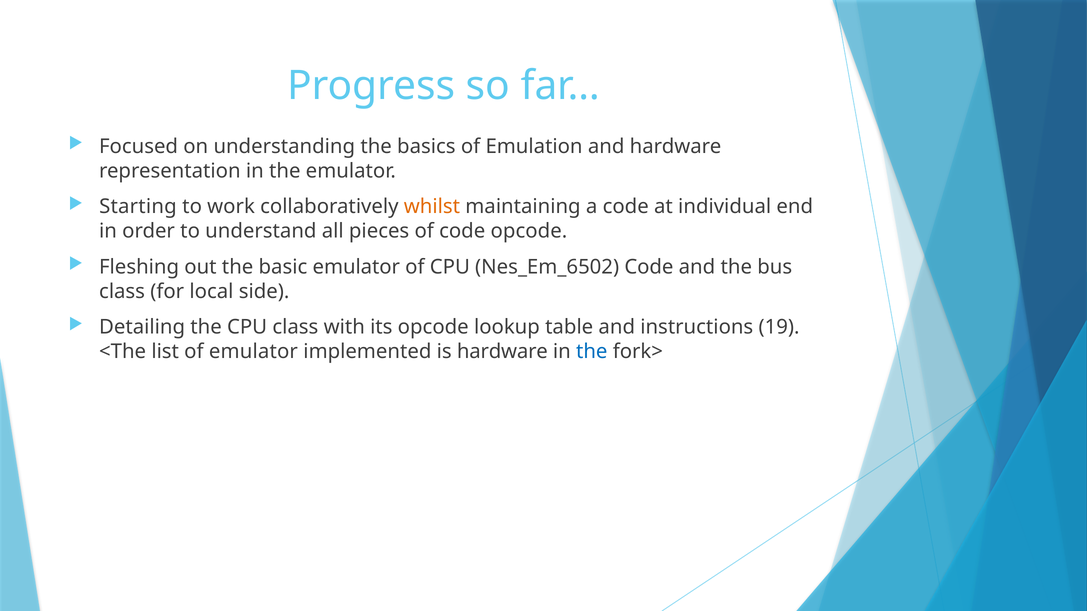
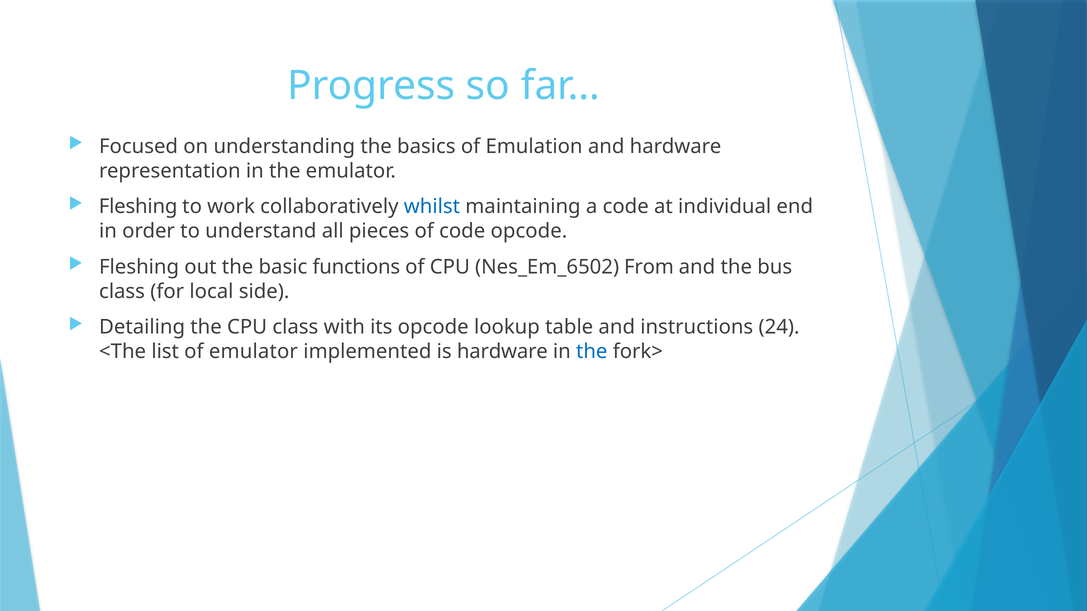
Starting: Starting -> Fleshing (138, 207)
whilst colour: orange -> blue (432, 207)
basic emulator: emulator -> functions (356, 267)
Nes_Em_6502 Code: Code -> From (649, 267)
19: 19 -> 24 (779, 327)
